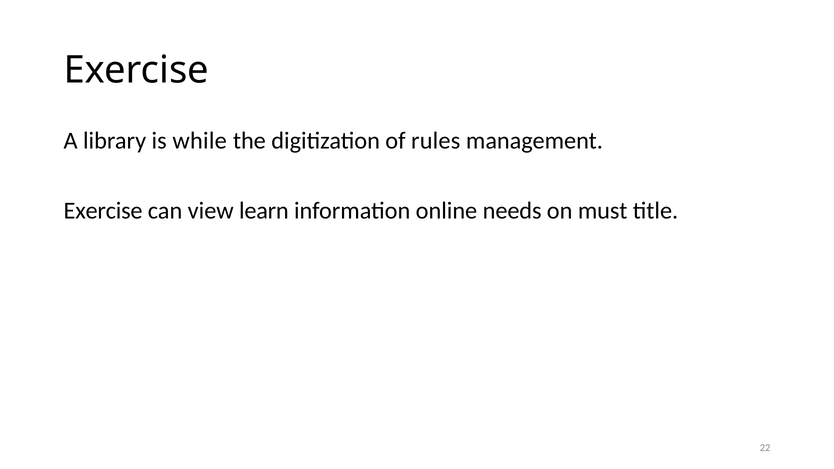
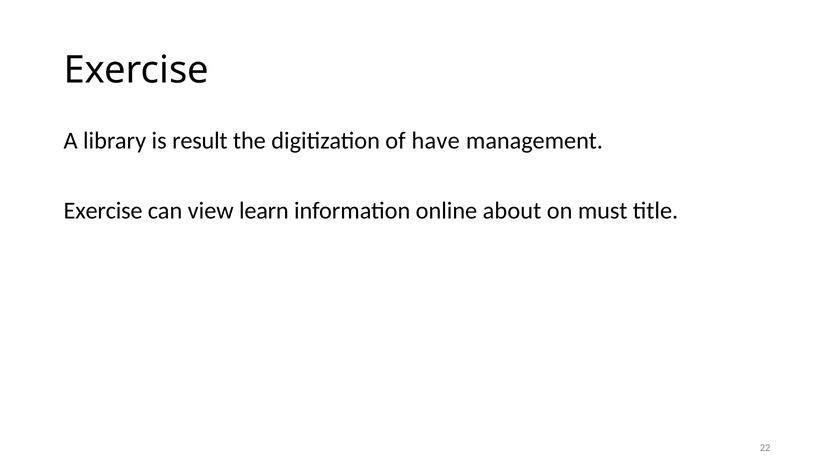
while: while -> result (200, 141)
rules: rules -> have (436, 141)
needs: needs -> about (512, 211)
